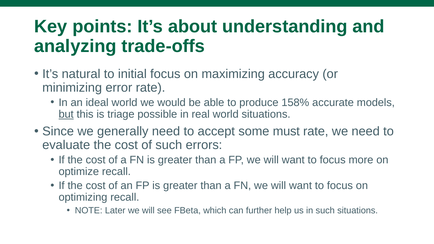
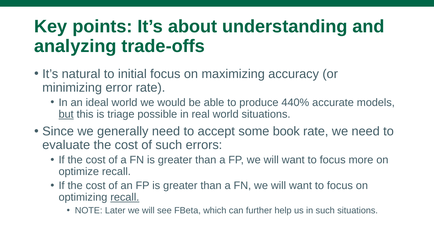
158%: 158% -> 440% (295, 103)
must: must -> book (286, 131)
recall underline: none -> present (125, 198)
